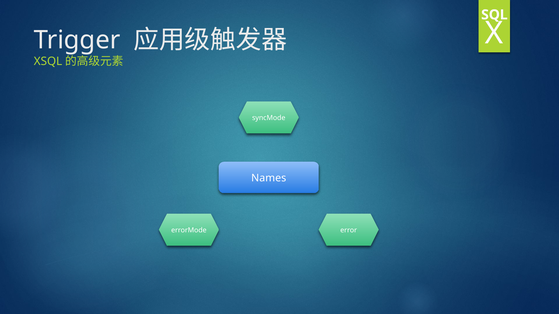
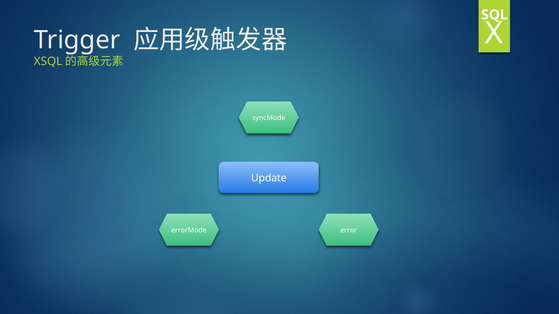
Names: Names -> Update (269, 178)
